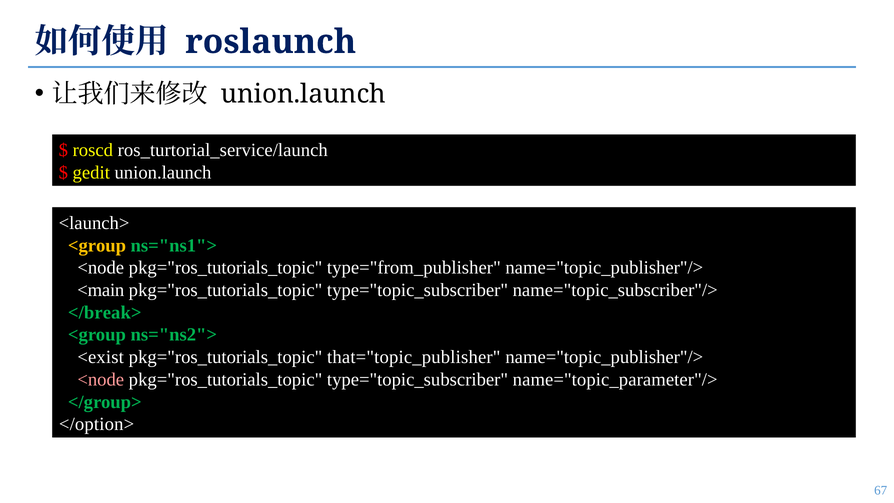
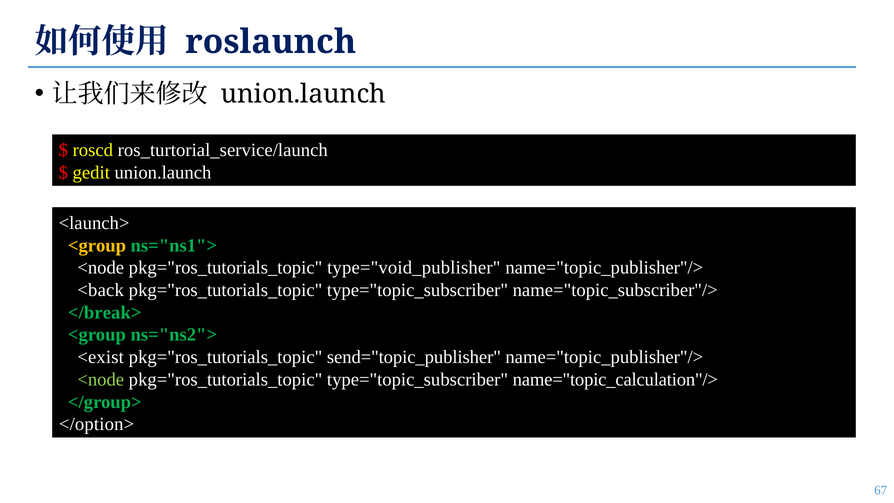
type="from_publisher: type="from_publisher -> type="void_publisher (414, 268)
<main: <main -> <back (101, 290)
that="topic_publisher: that="topic_publisher -> send="topic_publisher (414, 357)
<node colour: pink -> light green (101, 379)
name="topic_parameter"/>: name="topic_parameter"/> -> name="topic_calculation"/> (615, 379)
